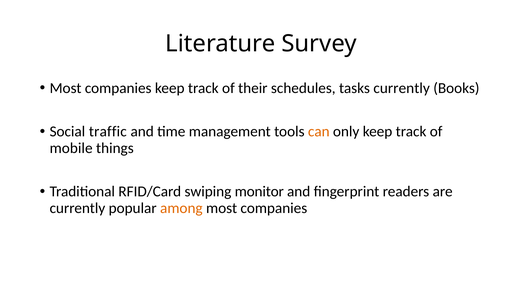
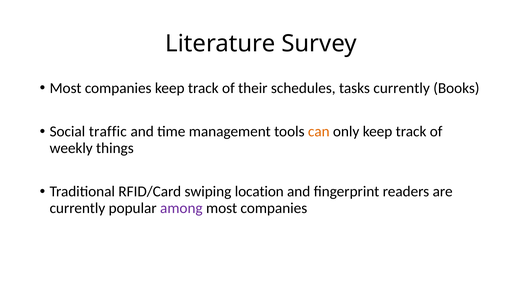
mobile: mobile -> weekly (71, 148)
monitor: monitor -> location (259, 192)
among colour: orange -> purple (181, 208)
